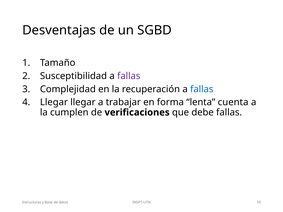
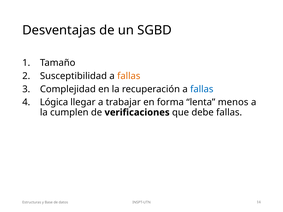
fallas colour: purple -> orange (129, 76)
Llegar: Llegar -> Lógica (54, 102)
cuenta: cuenta -> menos (233, 102)
